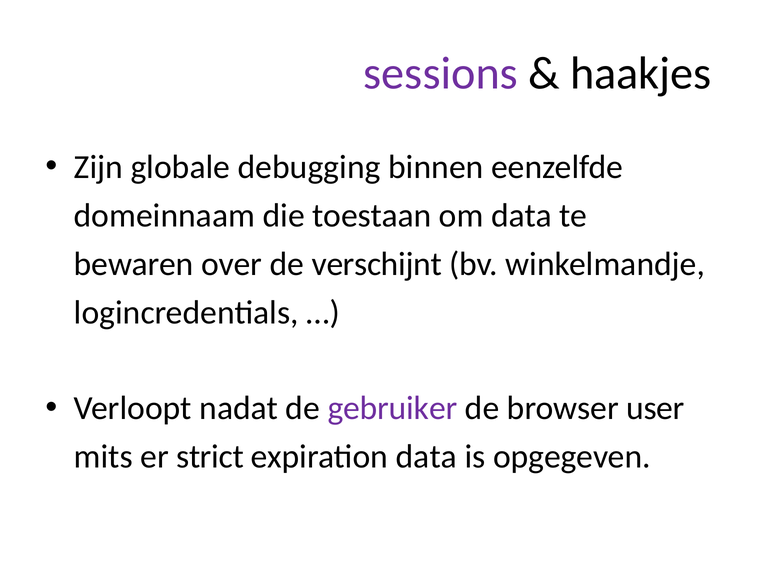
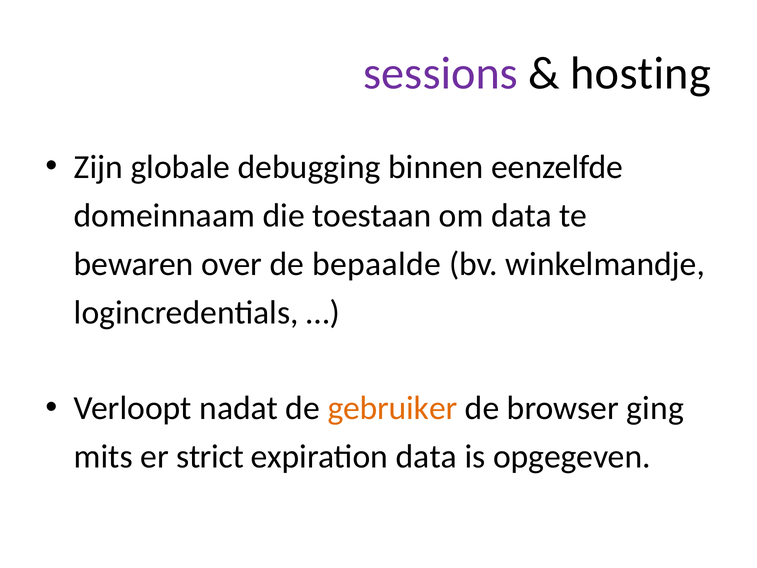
haakjes: haakjes -> hosting (641, 73)
verschijnt: verschijnt -> bepaalde (376, 264)
gebruiker colour: purple -> orange (392, 408)
user: user -> ging (655, 408)
